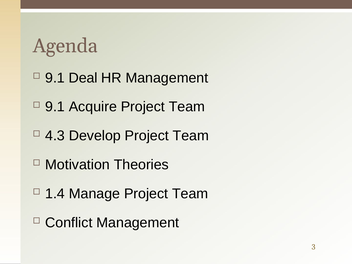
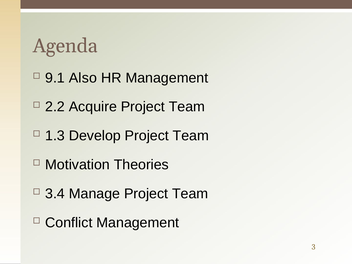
Deal: Deal -> Also (83, 78)
9.1: 9.1 -> 2.2 (55, 107)
4.3: 4.3 -> 1.3 (55, 136)
1.4: 1.4 -> 3.4 (55, 194)
